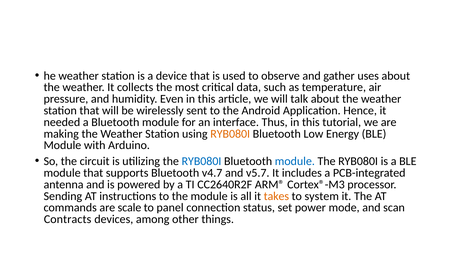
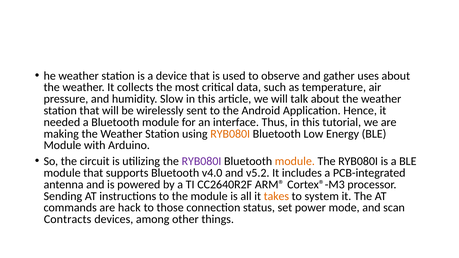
Even: Even -> Slow (172, 99)
RYB080I colour: blue -> purple (201, 161)
module colour: blue -> orange (295, 161)
v4.7: v4.7 -> v4.0 (212, 173)
v5.7: v5.7 -> v5.2 (258, 173)
scale: scale -> hack (129, 208)
panel: panel -> those (170, 208)
